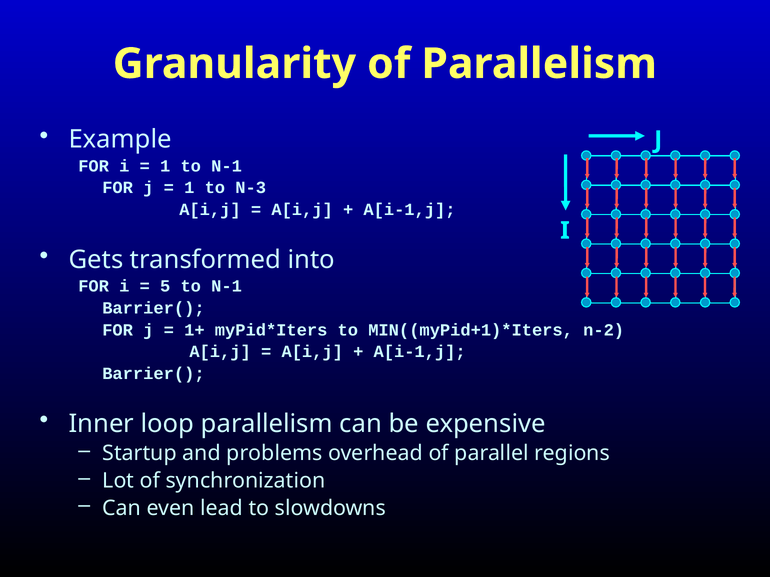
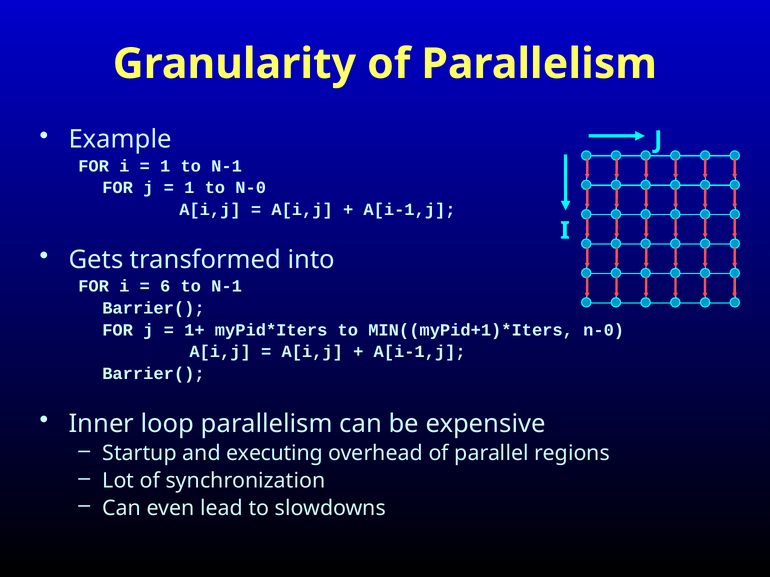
to N-3: N-3 -> N-0 (251, 188)
5: 5 -> 6 (165, 286)
n-2: n-2 -> n-0 (604, 330)
problems: problems -> executing (275, 454)
